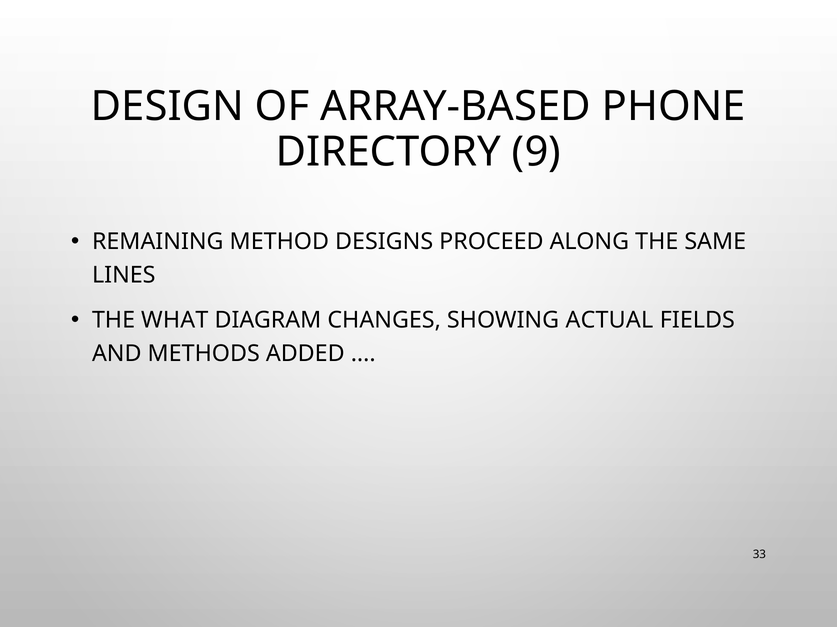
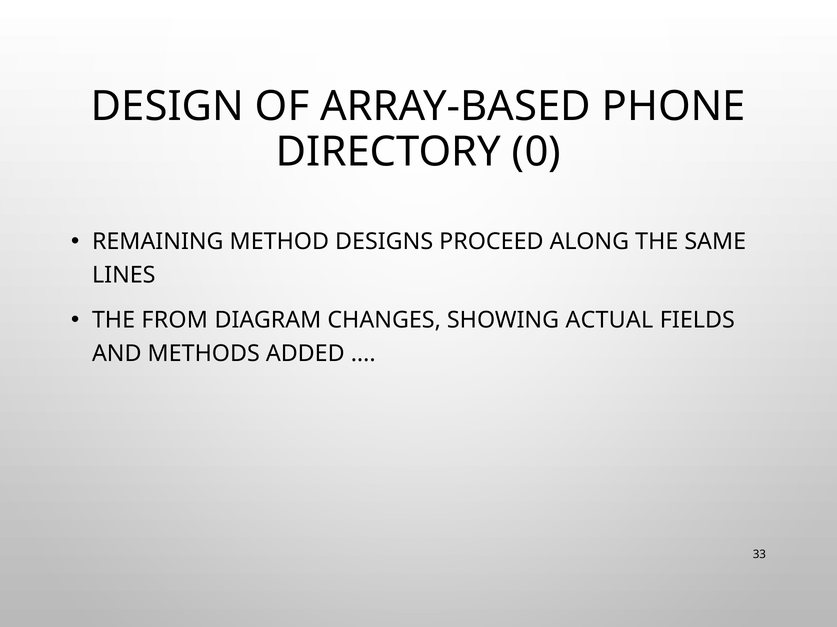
9: 9 -> 0 (536, 152)
WHAT: WHAT -> FROM (175, 321)
